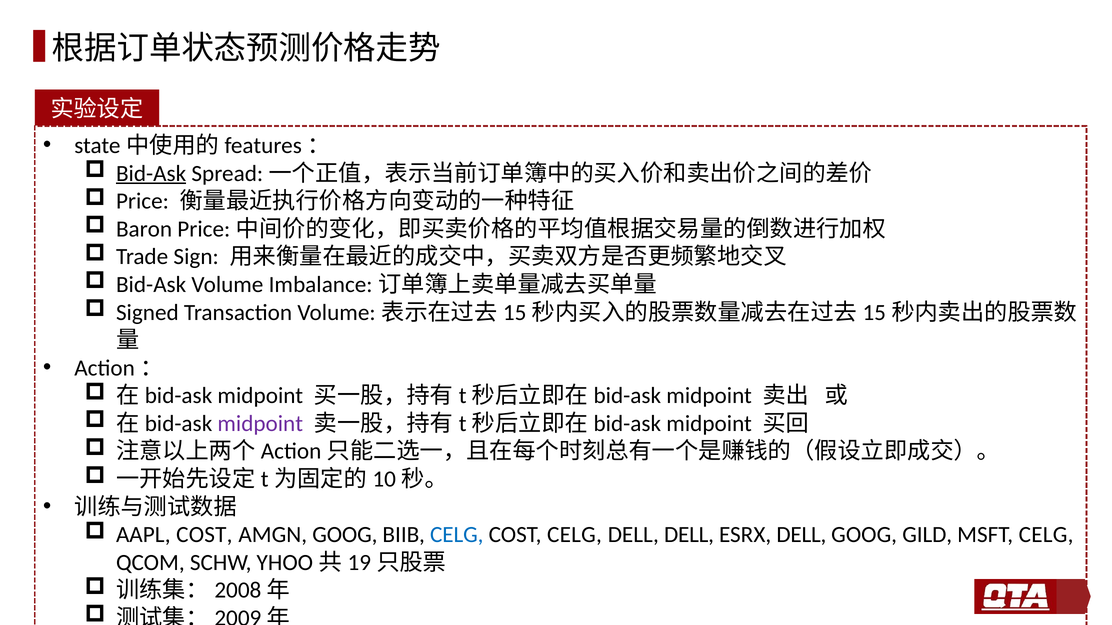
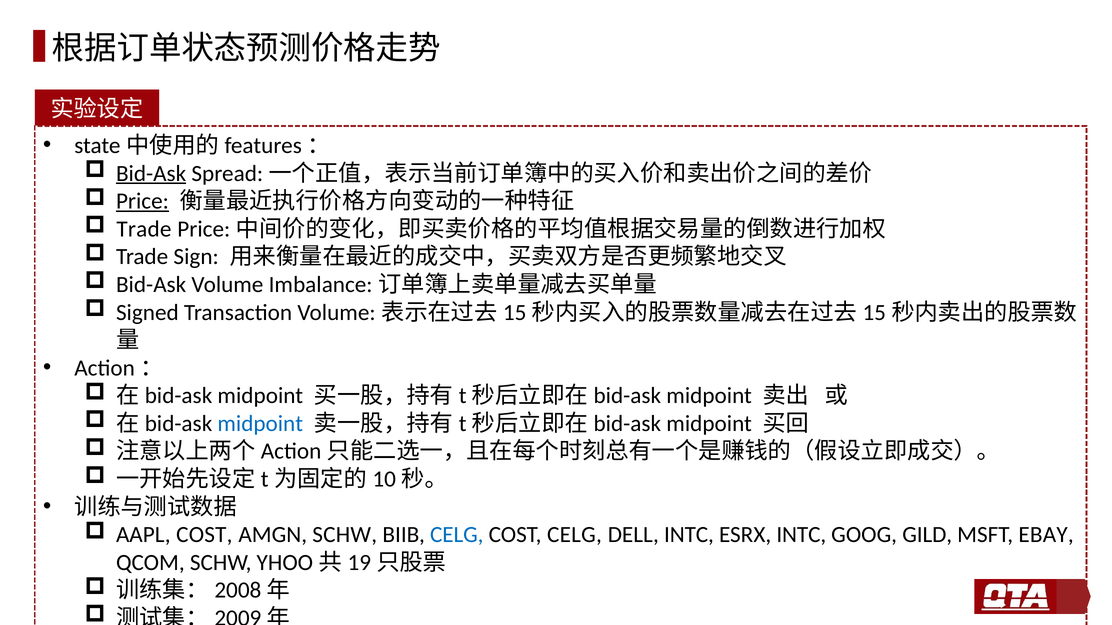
Price underline: none -> present (142, 201)
Baron: Baron -> Trade (144, 229)
midpoint colour: purple -> blue (260, 424)
AMGN GOOG: GOOG -> SCHW (345, 535)
DELL DELL: DELL -> INTC (689, 535)
ESRX DELL: DELL -> INTC (801, 535)
MSFT CELG: CELG -> EBAY (1046, 535)
